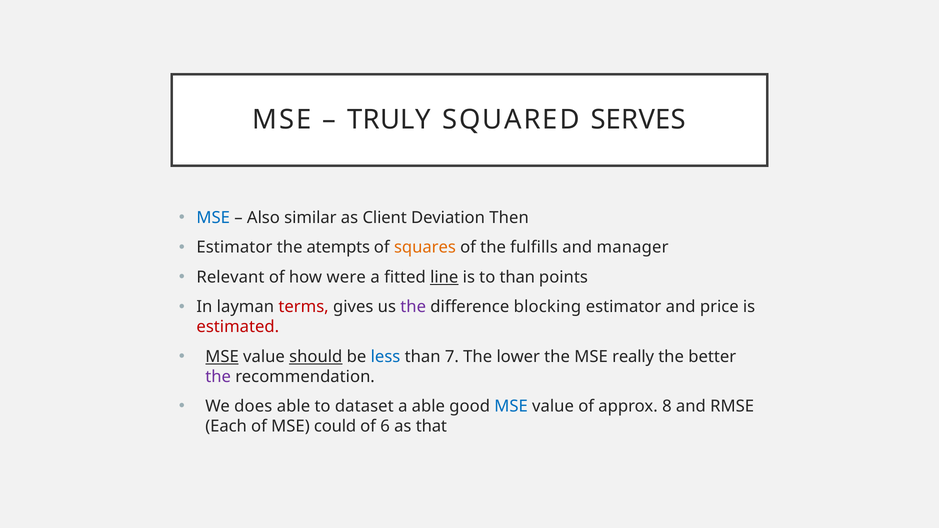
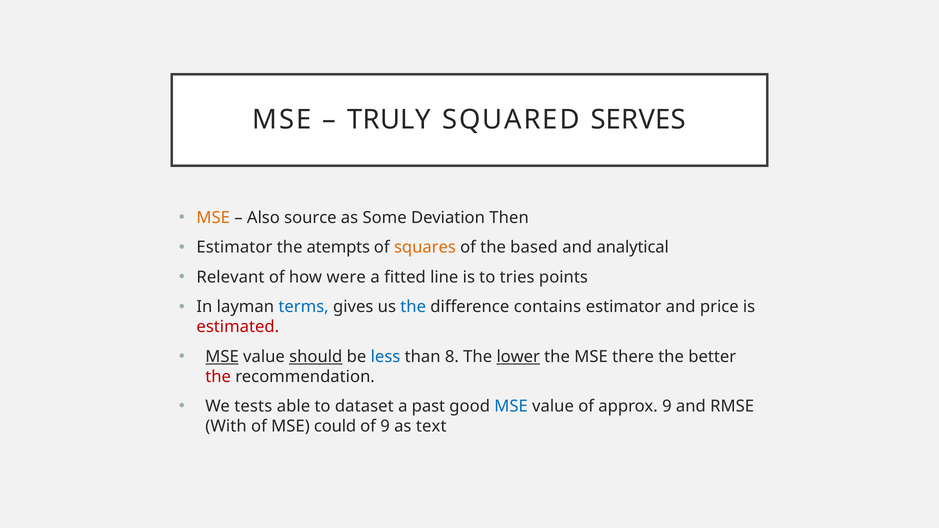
MSE colour: blue -> orange (213, 218)
similar: similar -> source (310, 218)
Client: Client -> Some (385, 218)
fulfills: fulfills -> based (534, 248)
manager: manager -> analytical (633, 248)
line underline: present -> none (444, 277)
to than: than -> tries (517, 277)
terms colour: red -> blue (304, 307)
the colour: purple -> blue (413, 307)
blocking: blocking -> contains (547, 307)
7: 7 -> 8 (452, 357)
lower underline: none -> present (518, 357)
really: really -> there (633, 357)
the colour: purple -> red (218, 377)
does: does -> tests (253, 407)
a able: able -> past (428, 407)
approx 8: 8 -> 9 (667, 407)
Each: Each -> With (226, 426)
of 6: 6 -> 9 (385, 426)
that: that -> text (431, 426)
